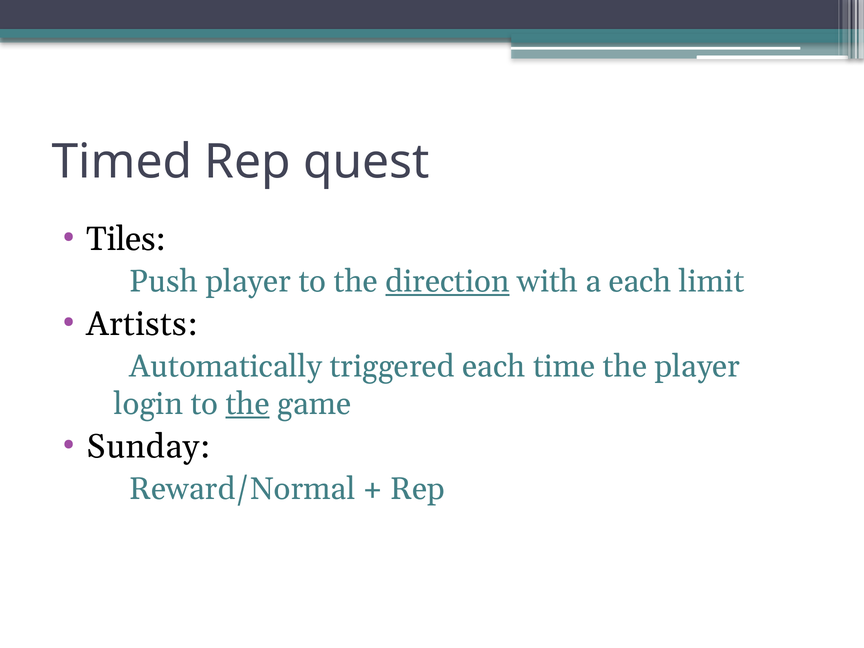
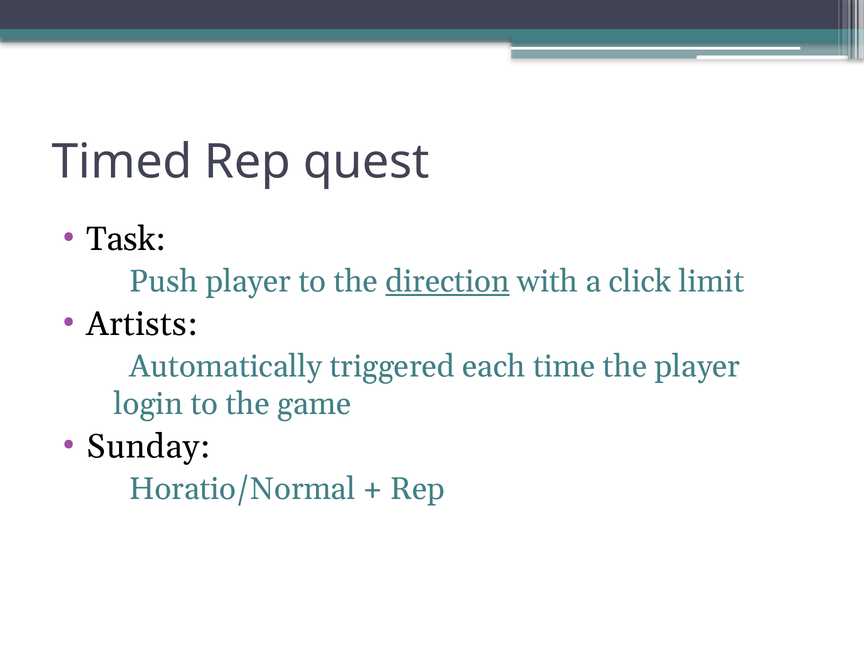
Tiles: Tiles -> Task (126, 239)
a each: each -> click (640, 282)
the underline: present -> none (248, 404)
Reward/Normal: Reward/Normal -> Horatio/Normal (242, 489)
